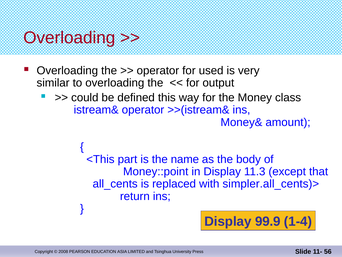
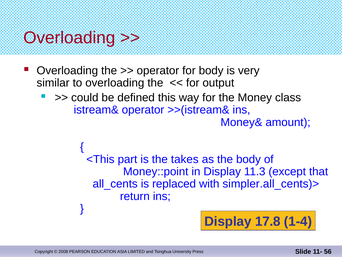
for used: used -> body (211, 71)
name: name -> takes (185, 159)
99.9: 99.9 -> 17.8 (268, 221)
